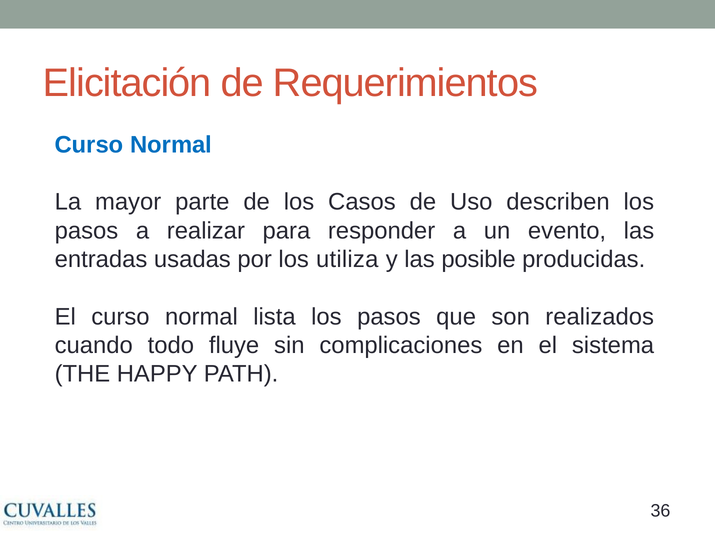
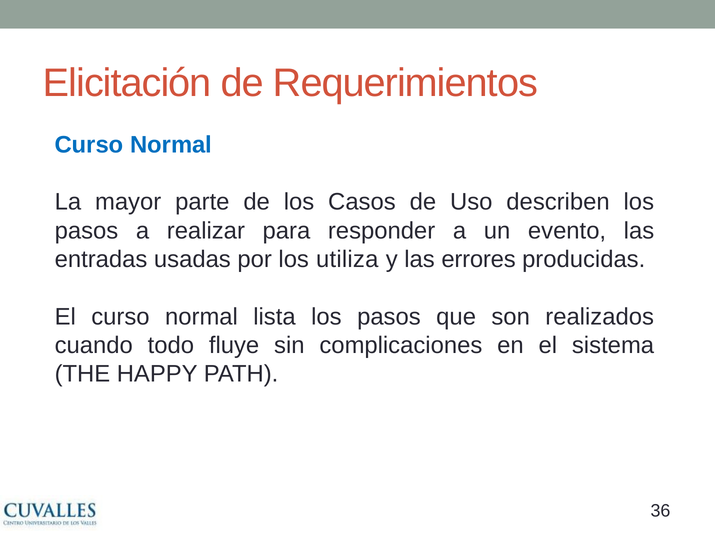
posible: posible -> errores (479, 259)
